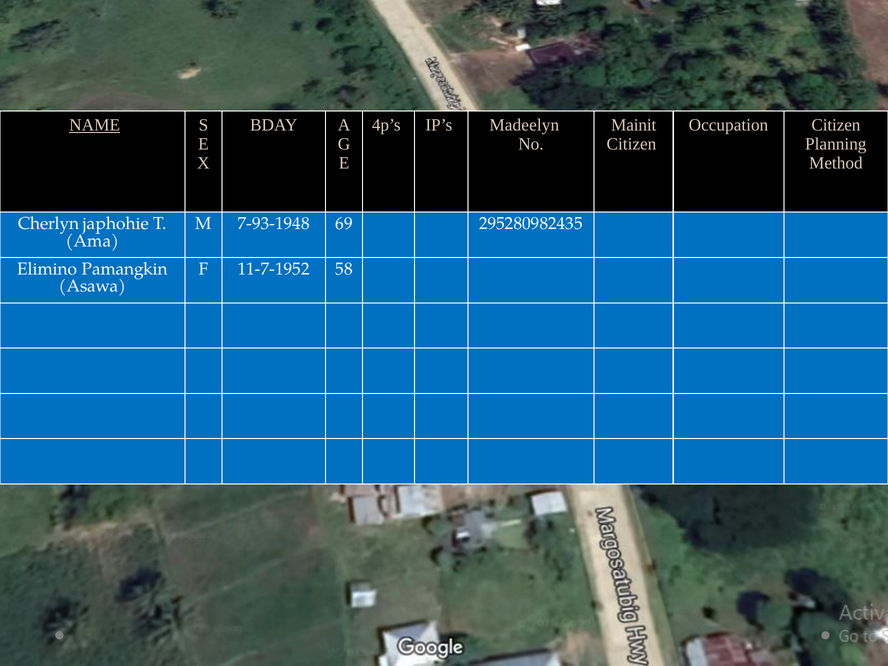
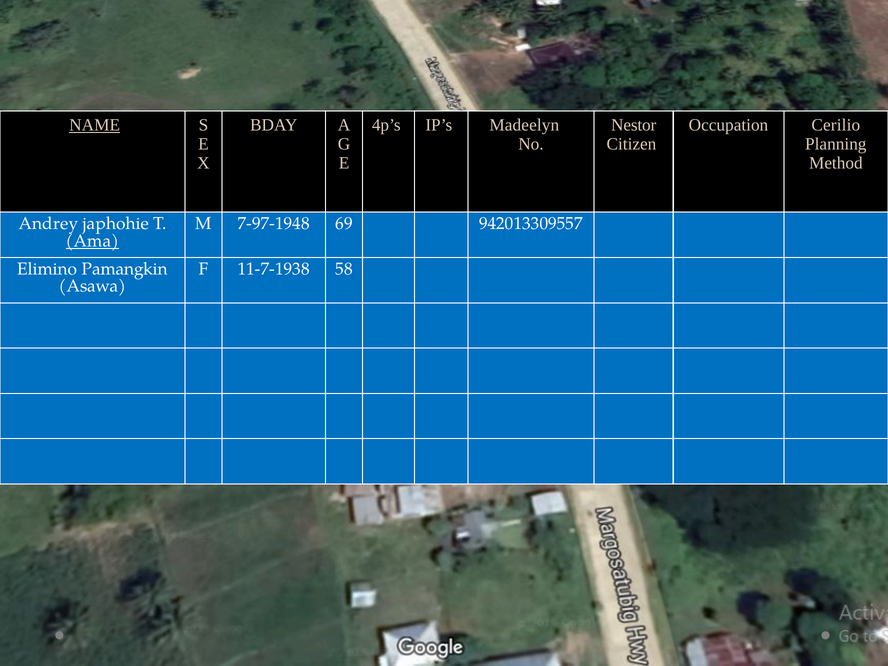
Mainit: Mainit -> Nestor (634, 125)
Occupation Citizen: Citizen -> Cerilio (836, 125)
Cherlyn: Cherlyn -> Andrey (48, 224)
7-93-1948: 7-93-1948 -> 7-97-1948 (274, 224)
295280982435: 295280982435 -> 942013309557 (531, 224)
Ama underline: none -> present (92, 241)
11-7-1952: 11-7-1952 -> 11-7-1938 (274, 269)
